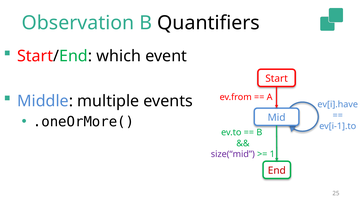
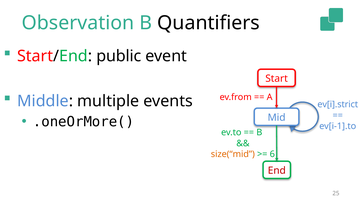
which: which -> public (119, 56)
ev[i].have: ev[i].have -> ev[i].strict (338, 105)
size(“mid colour: purple -> orange (233, 154)
1: 1 -> 6 (272, 154)
